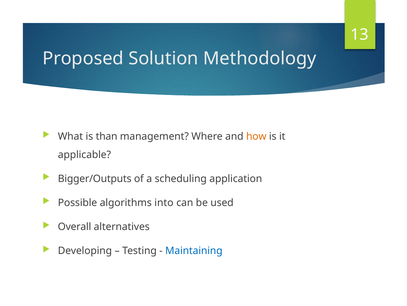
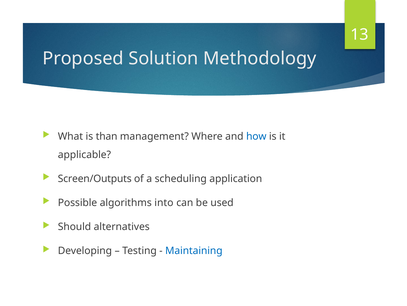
how colour: orange -> blue (256, 136)
Bigger/Outputs: Bigger/Outputs -> Screen/Outputs (95, 178)
Overall: Overall -> Should (74, 226)
